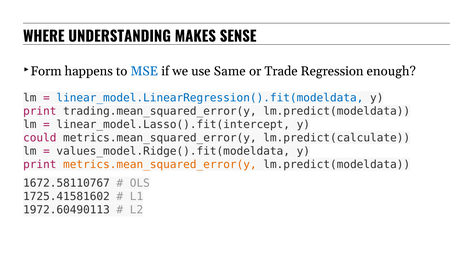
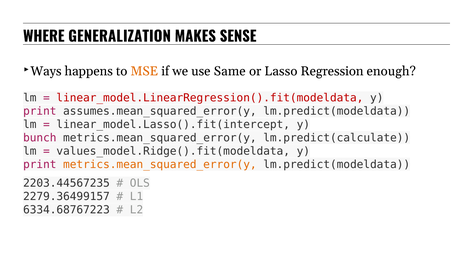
UNDERSTANDING: UNDERSTANDING -> GENERALIZATION (120, 37)
Form: Form -> Ways (46, 71)
MSE colour: blue -> orange (144, 71)
Trade: Trade -> Lasso (281, 71)
linear_model.LinearRegression().fit(modeldata colour: blue -> red (210, 98)
trading.mean_squared_error(y: trading.mean_squared_error(y -> assumes.mean_squared_error(y (160, 111)
could: could -> bunch (40, 138)
1672.58110767: 1672.58110767 -> 2203.44567235 (66, 183)
1725.41581602: 1725.41581602 -> 2279.36499157 (66, 196)
1972.60490113: 1972.60490113 -> 6334.68767223 (66, 210)
